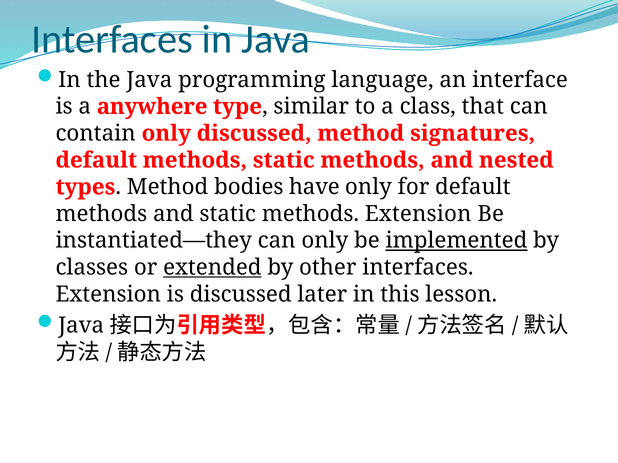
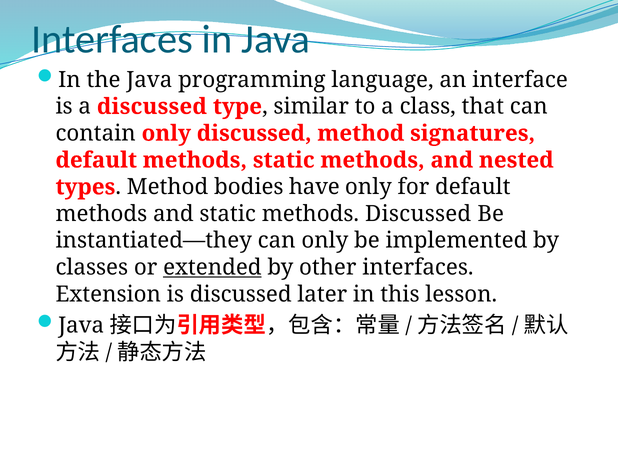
a anywhere: anywhere -> discussed (152, 107)
methods Extension: Extension -> Discussed (418, 214)
implemented underline: present -> none (456, 241)
